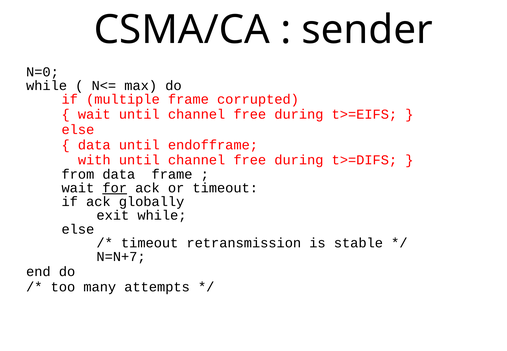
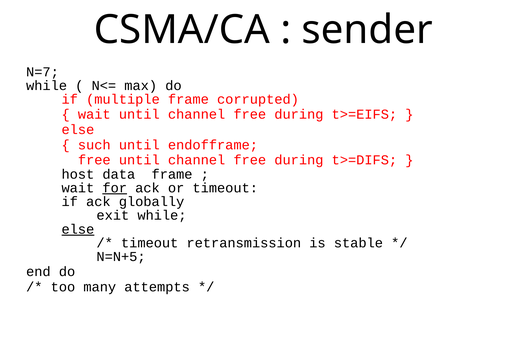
N=0: N=0 -> N=7 (42, 72)
data: data -> such (94, 145)
with: with -> free (94, 160)
from: from -> host (78, 174)
else underline: none -> present (78, 229)
N=N+7: N=N+7 -> N=N+5 (121, 257)
